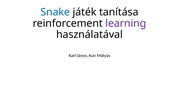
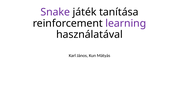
Snake colour: blue -> purple (55, 12)
